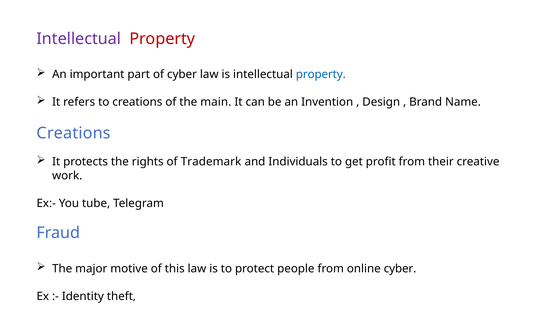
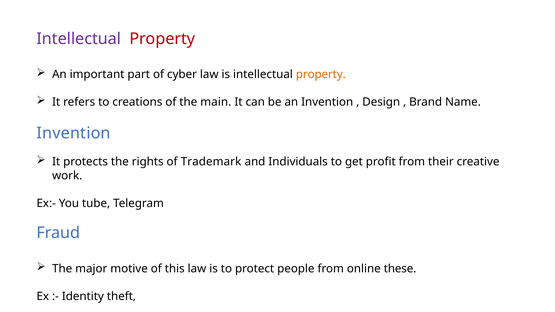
property colour: blue -> orange (321, 74)
Creations: Creations -> Invention (74, 133)
online cyber: cyber -> these (400, 269)
